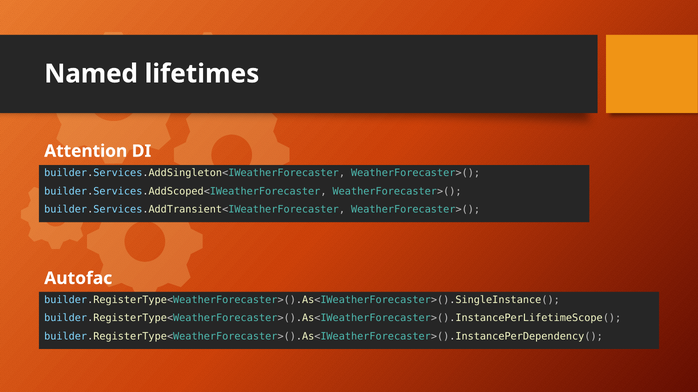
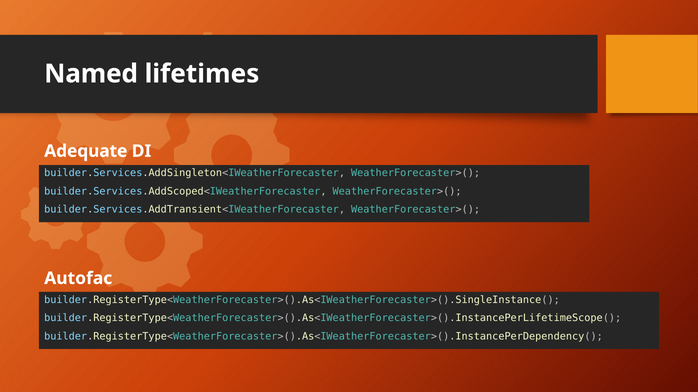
Attention: Attention -> Adequate (86, 151)
